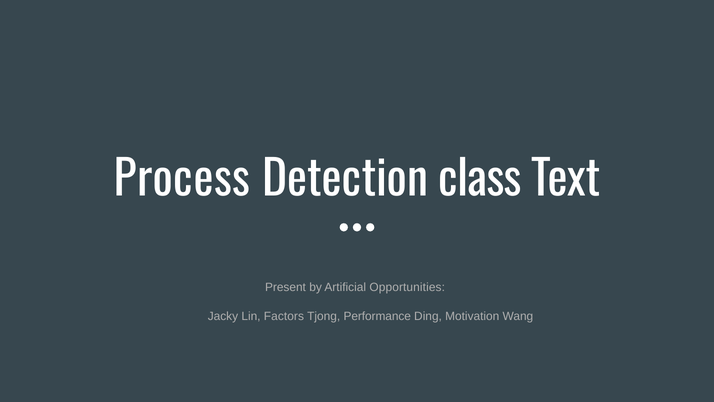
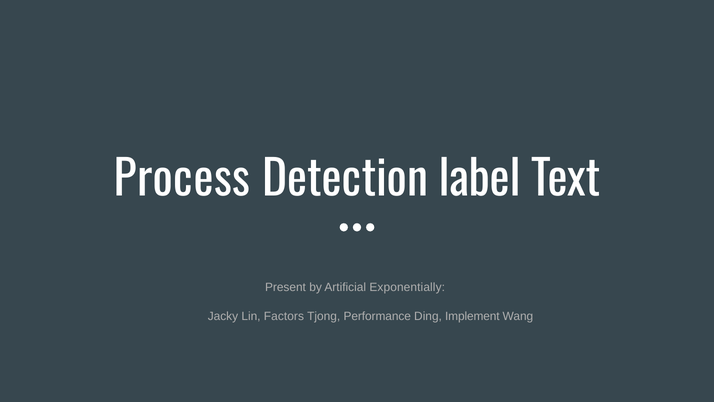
class: class -> label (480, 180)
Opportunities: Opportunities -> Exponentially (407, 287)
Motivation: Motivation -> Implement (472, 316)
